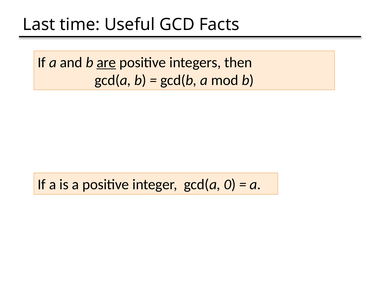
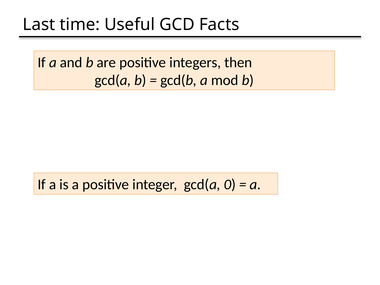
are underline: present -> none (106, 63)
